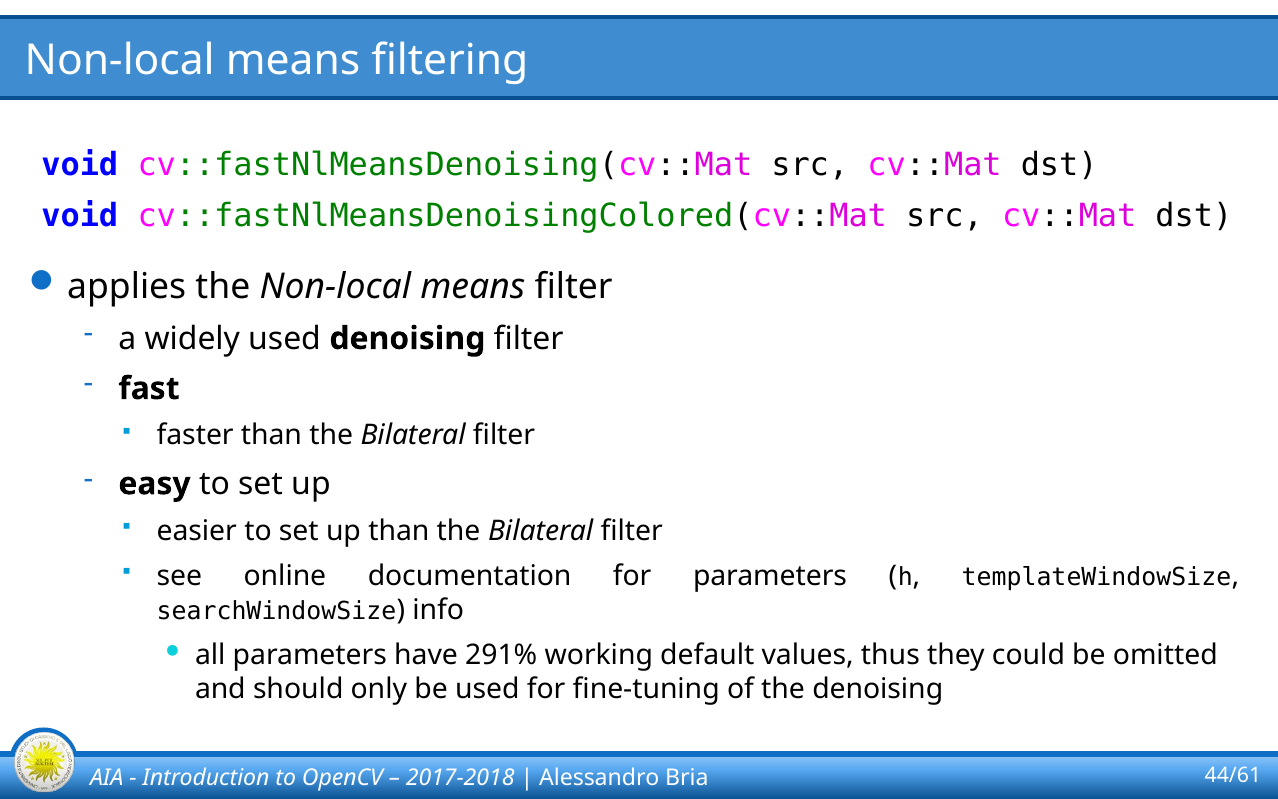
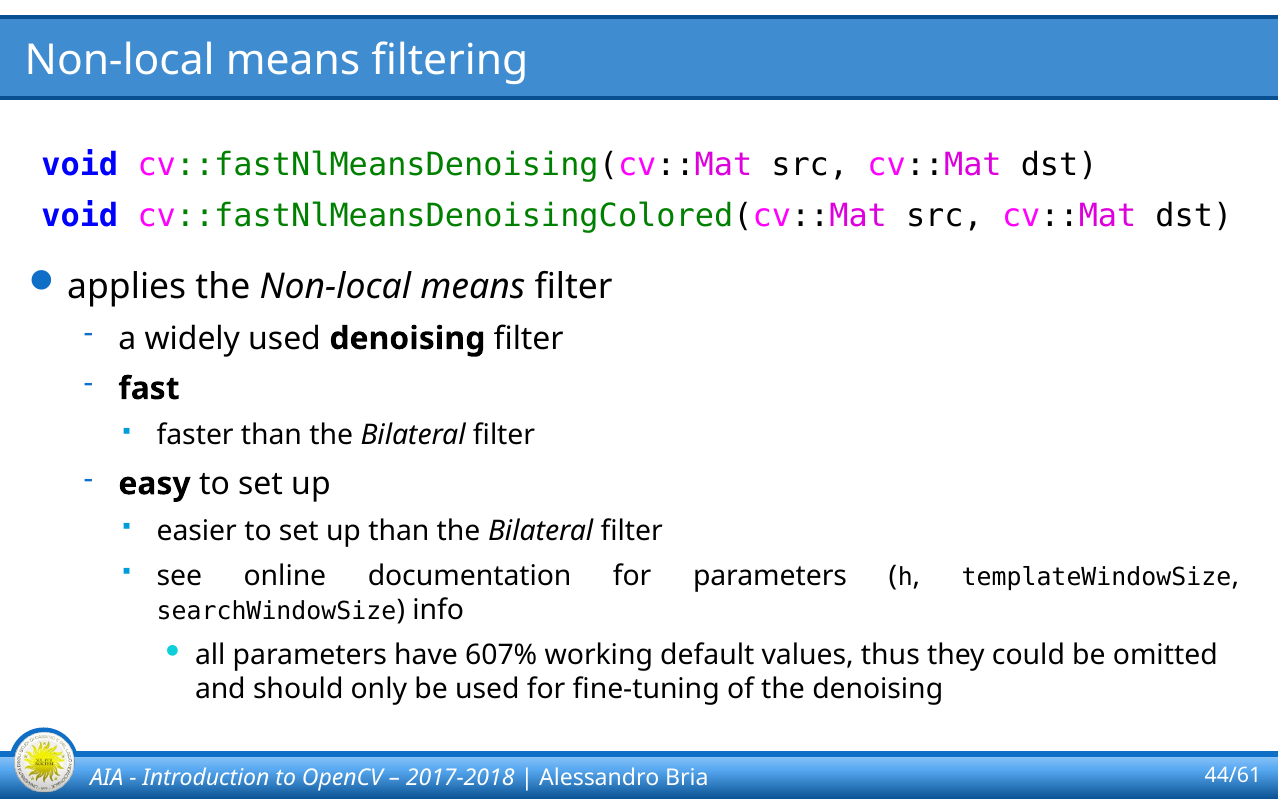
291%: 291% -> 607% (501, 655)
